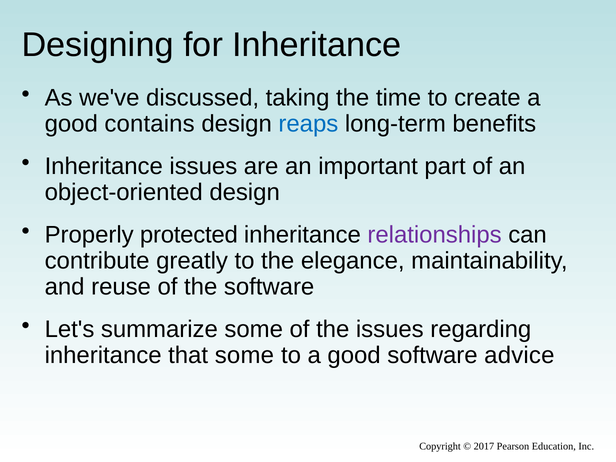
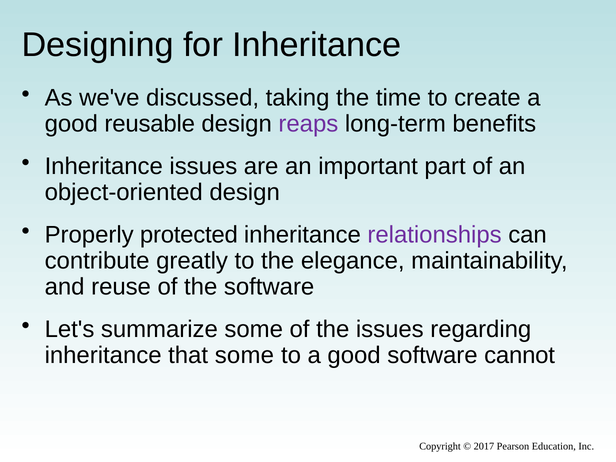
contains: contains -> reusable (150, 124)
reaps colour: blue -> purple (308, 124)
advice: advice -> cannot (520, 355)
